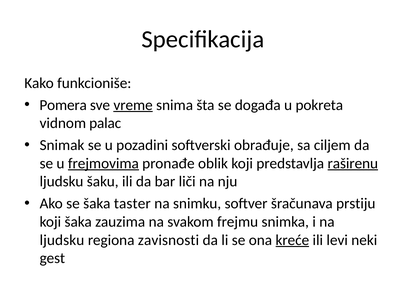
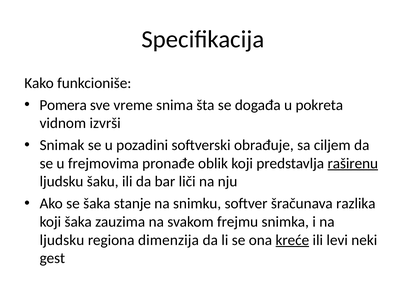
vreme underline: present -> none (133, 105)
palac: palac -> izvrši (105, 123)
frejmovima underline: present -> none (103, 164)
taster: taster -> stanje (132, 204)
prstiju: prstiju -> razlika (356, 204)
zavisnosti: zavisnosti -> dimenzija (168, 240)
